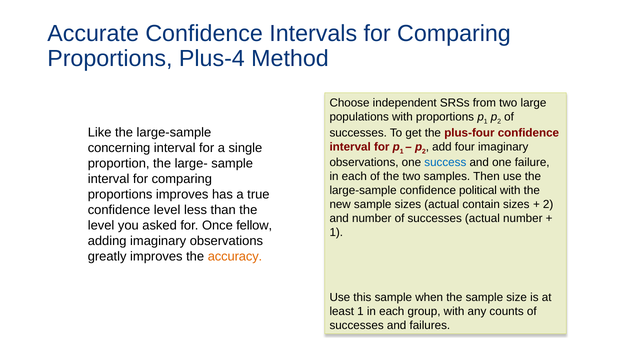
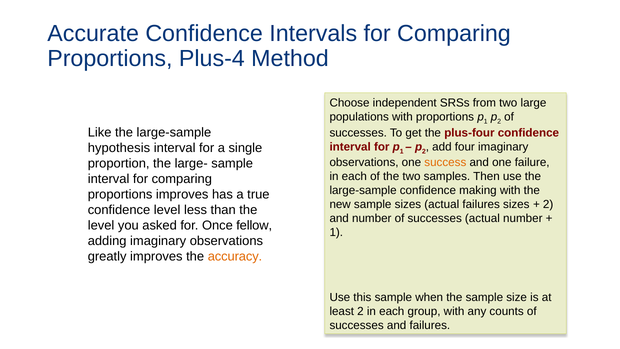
concerning: concerning -> hypothesis (119, 148)
success colour: blue -> orange (445, 163)
political: political -> making (478, 190)
actual contain: contain -> failures (481, 204)
least 1: 1 -> 2 (360, 311)
